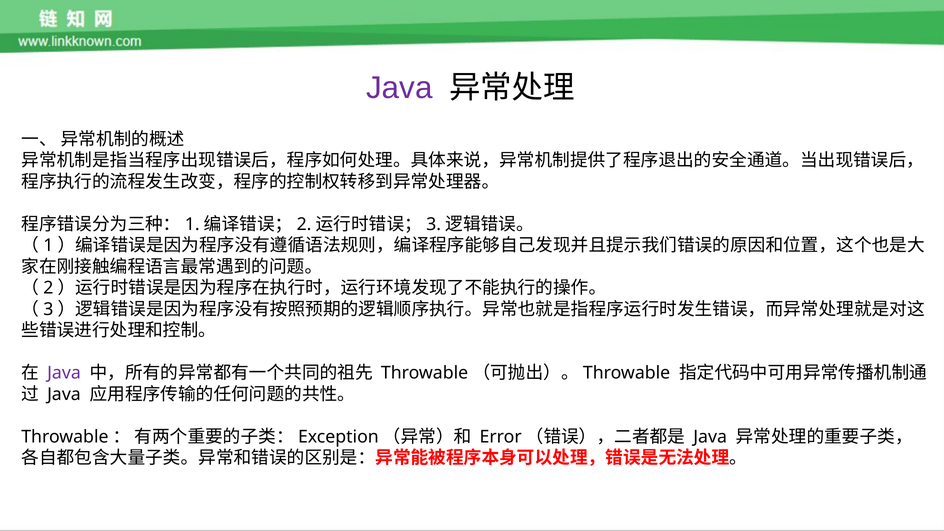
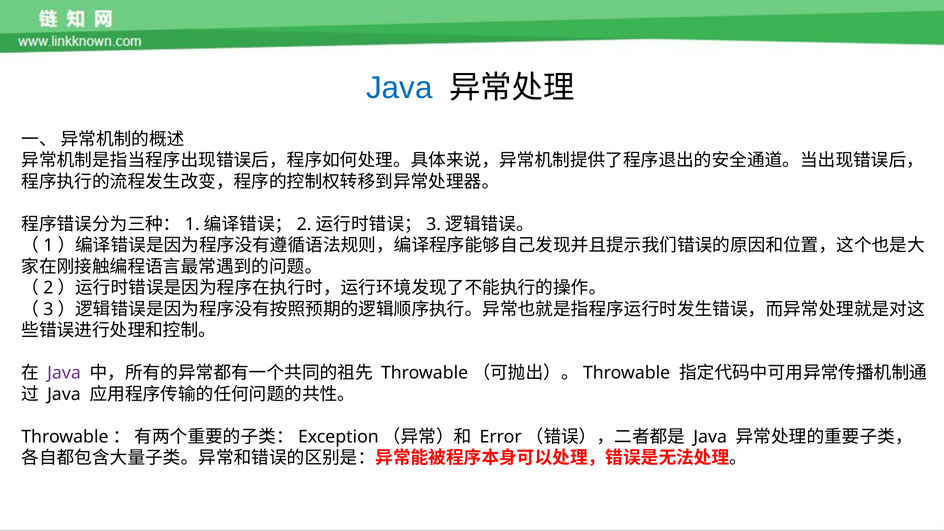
Java colour: purple -> blue (399, 88)
